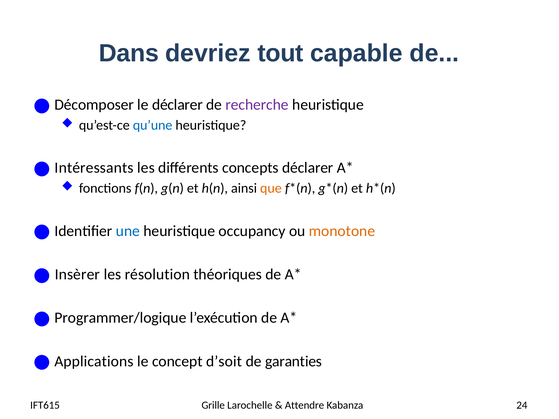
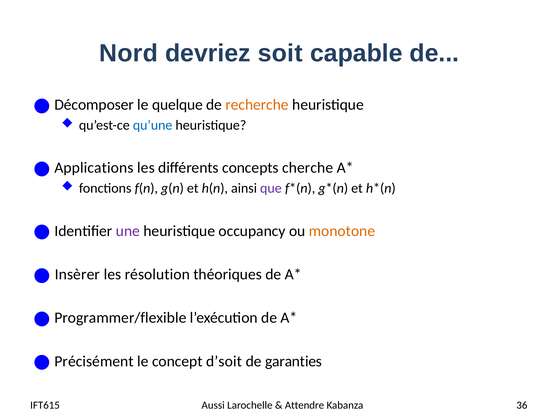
Dans: Dans -> Nord (129, 53)
tout: tout -> soit (280, 53)
le déclarer: déclarer -> quelque (177, 105)
recherche colour: purple -> orange (257, 105)
Intéressants: Intéressants -> Applications (94, 168)
concepts déclarer: déclarer -> cherche (308, 168)
que colour: orange -> purple (271, 188)
une colour: blue -> purple (128, 231)
Programmer/logique: Programmer/logique -> Programmer/flexible (120, 318)
Applications: Applications -> Précisément (94, 361)
Grille: Grille -> Aussi (213, 406)
24: 24 -> 36 (522, 405)
